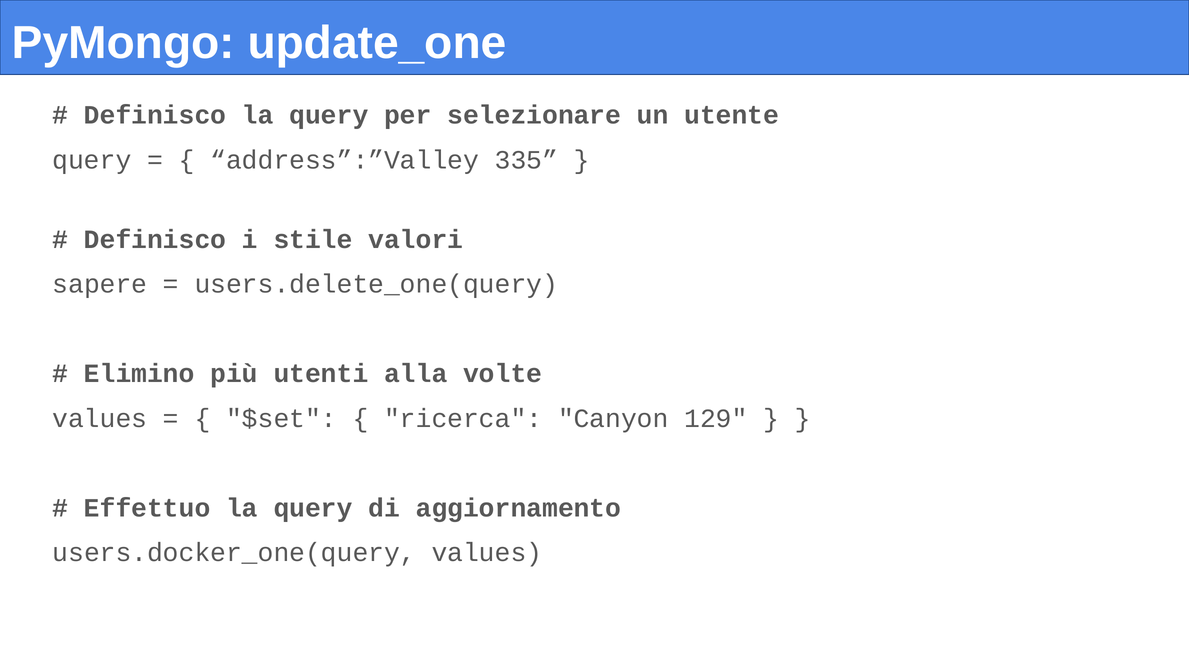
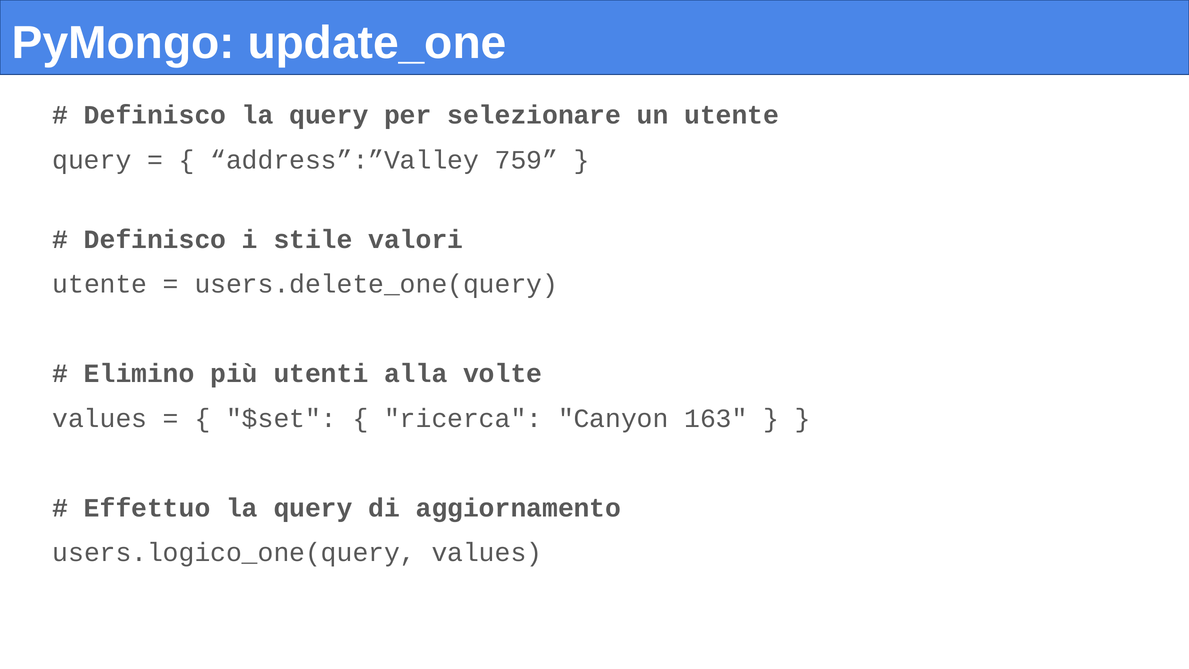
335: 335 -> 759 (526, 160)
sapere: sapere -> utente (100, 284)
129: 129 -> 163 (716, 418)
users.docker_one(query: users.docker_one(query -> users.logico_one(query (234, 553)
